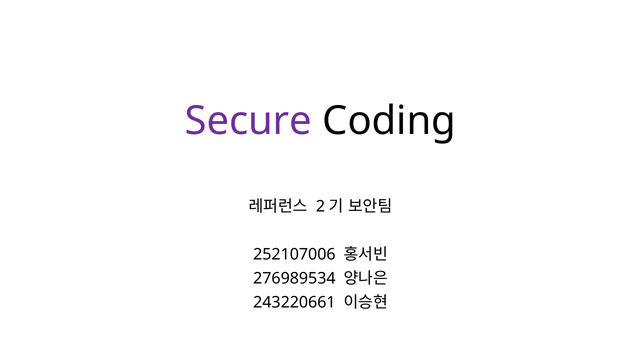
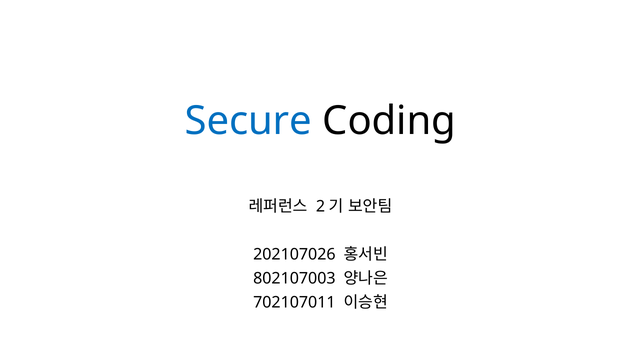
Secure colour: purple -> blue (248, 121)
252107006: 252107006 -> 202107026 (294, 254)
276989534: 276989534 -> 802107003 (294, 278)
243220661: 243220661 -> 702107011 (294, 302)
